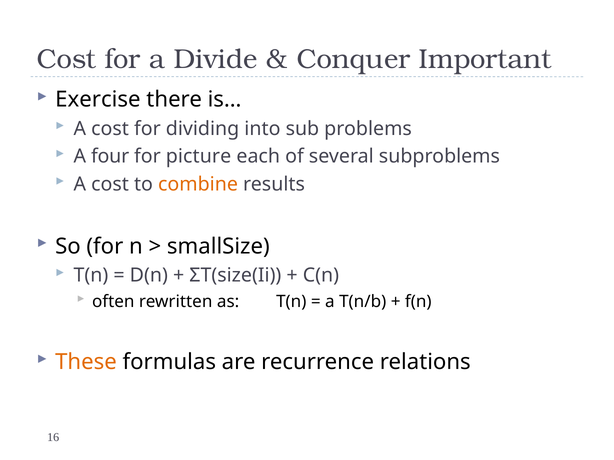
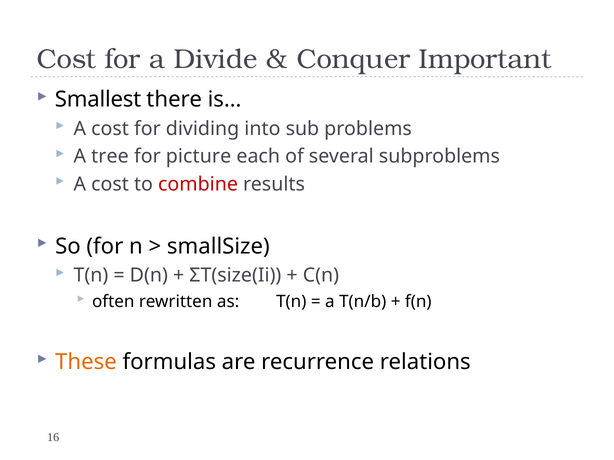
Exercise: Exercise -> Smallest (98, 100)
four: four -> tree (110, 157)
combine colour: orange -> red (198, 184)
